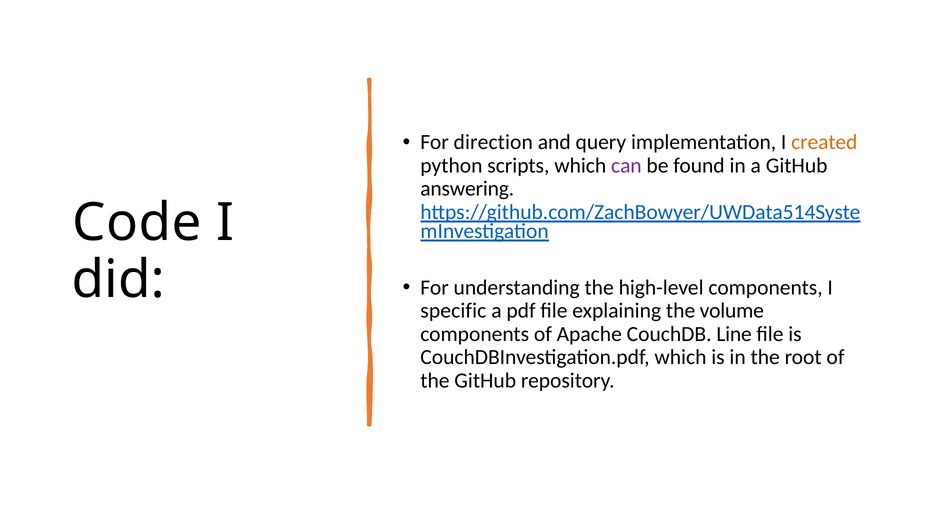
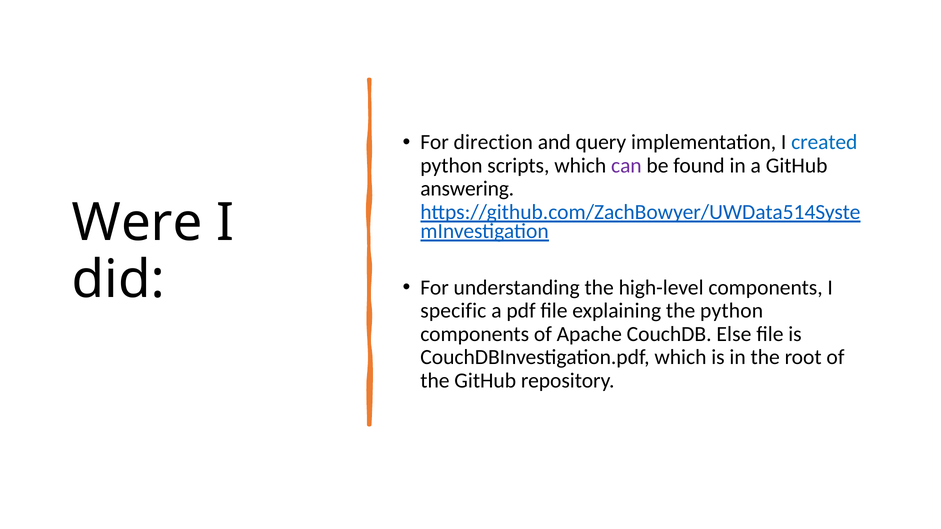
created colour: orange -> blue (824, 142)
Code: Code -> Were (137, 223)
the volume: volume -> python (732, 311)
Line: Line -> Else (734, 334)
